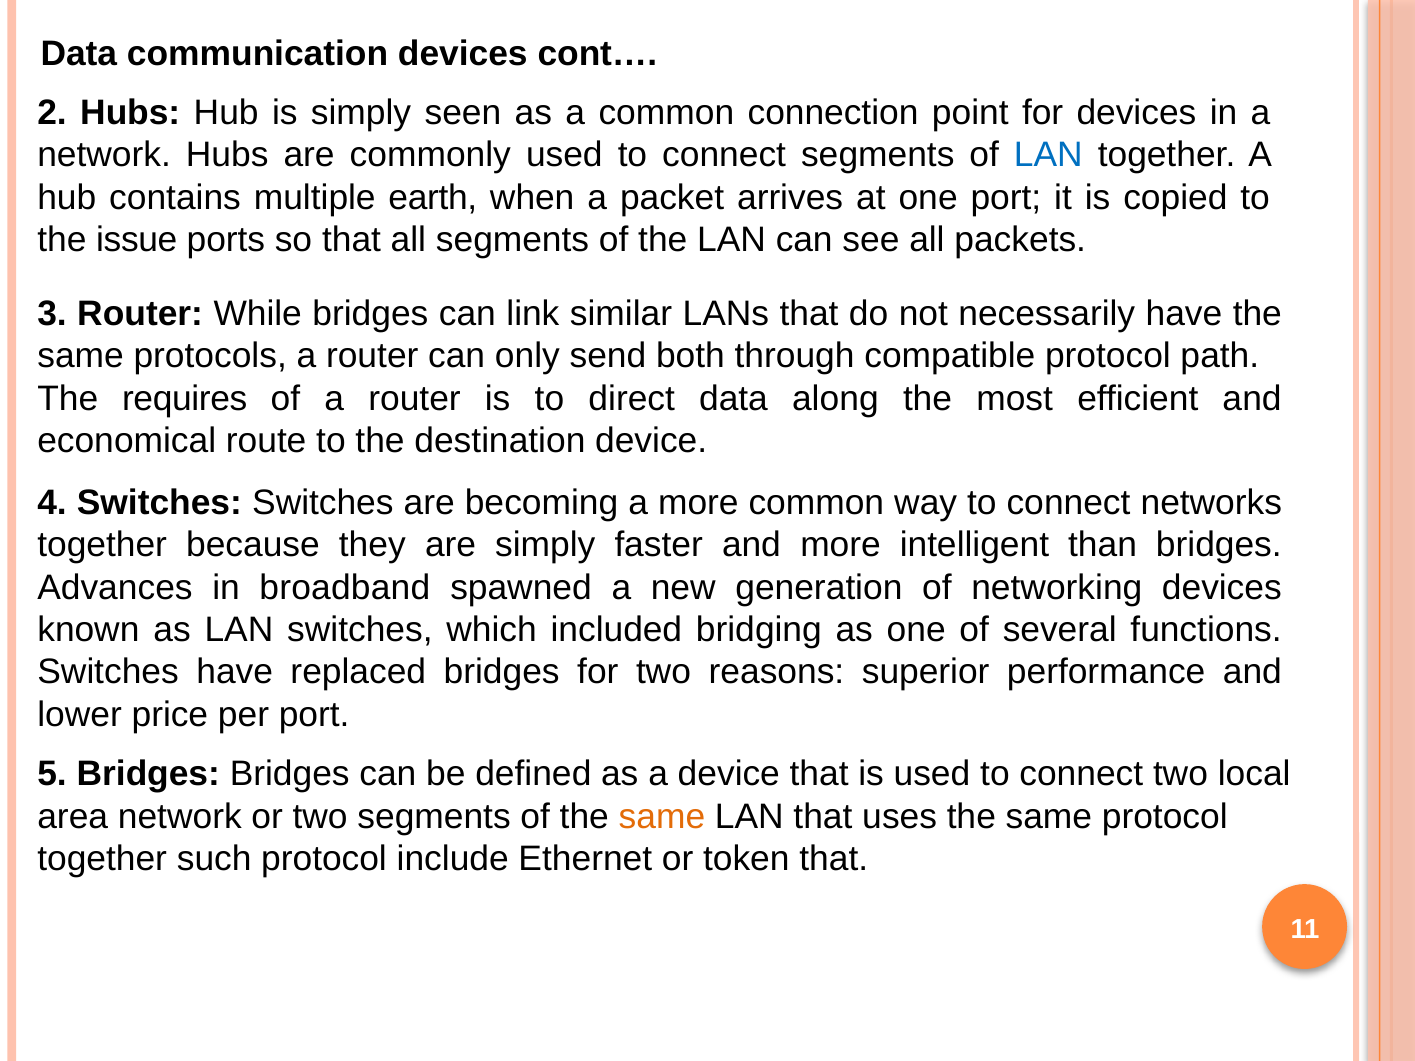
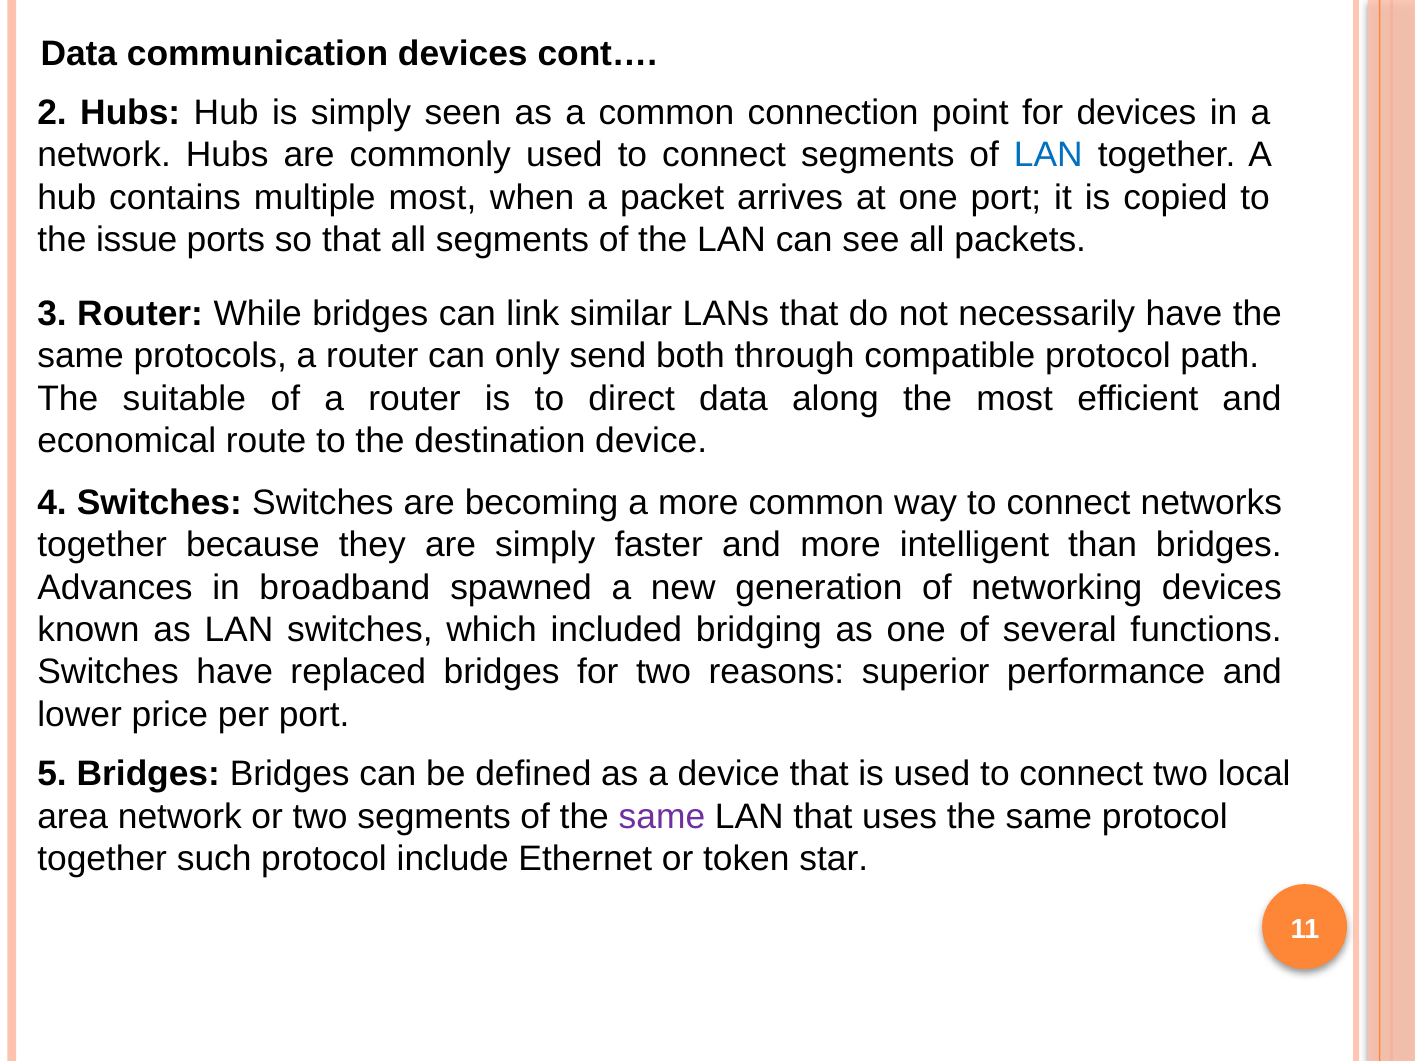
multiple earth: earth -> most (433, 197)
requires: requires -> suitable (184, 399)
same colour: orange -> purple (662, 817)
token that: that -> star (834, 859)
